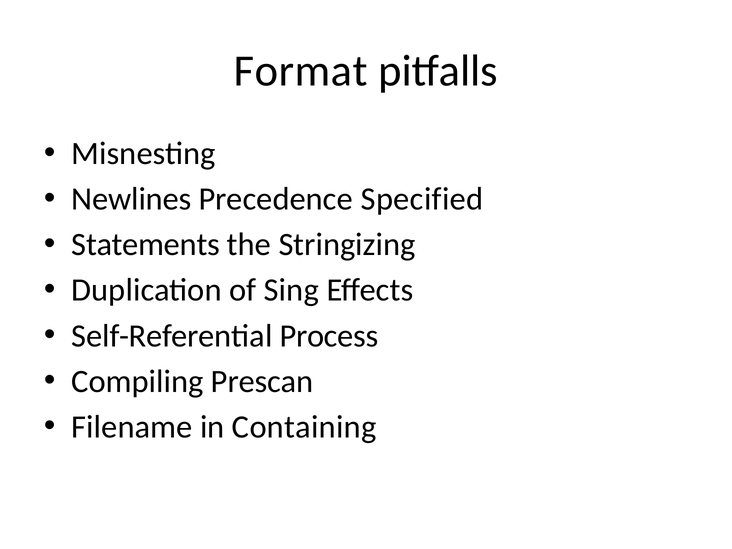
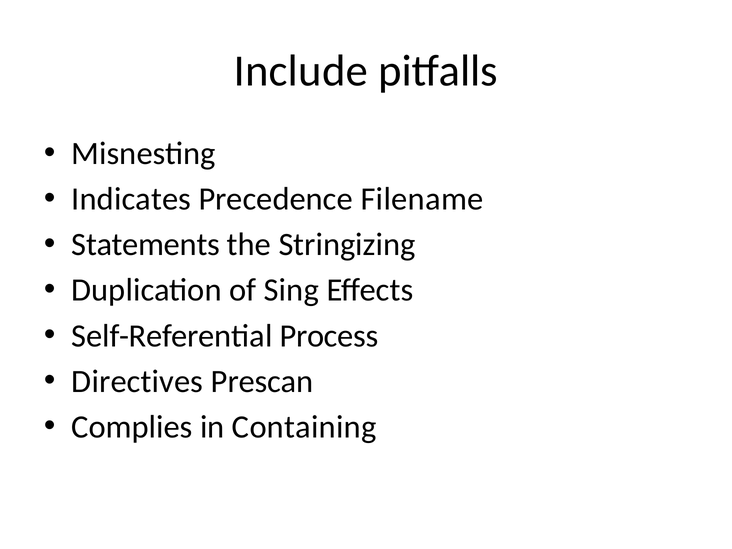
Format: Format -> Include (301, 71)
Newlines: Newlines -> Indicates (131, 199)
Specified: Specified -> Filename (422, 199)
Compiling: Compiling -> Directives (137, 381)
Filename: Filename -> Complies (132, 427)
